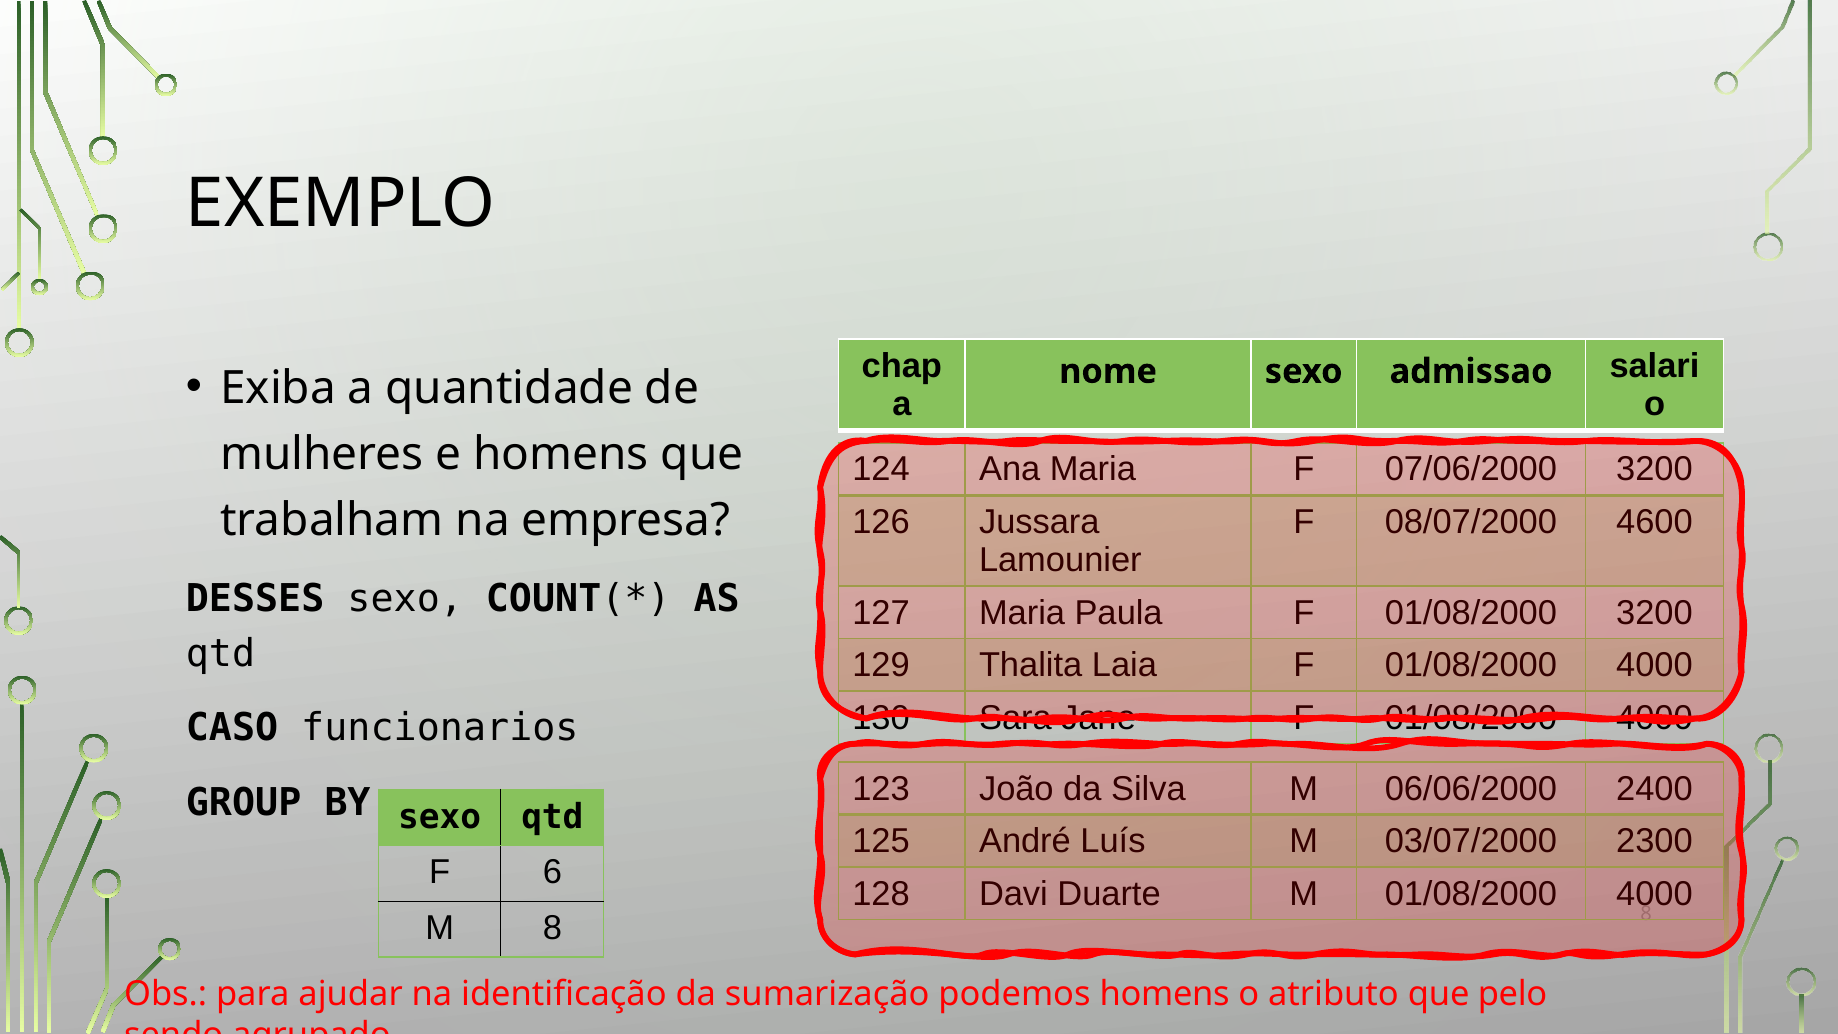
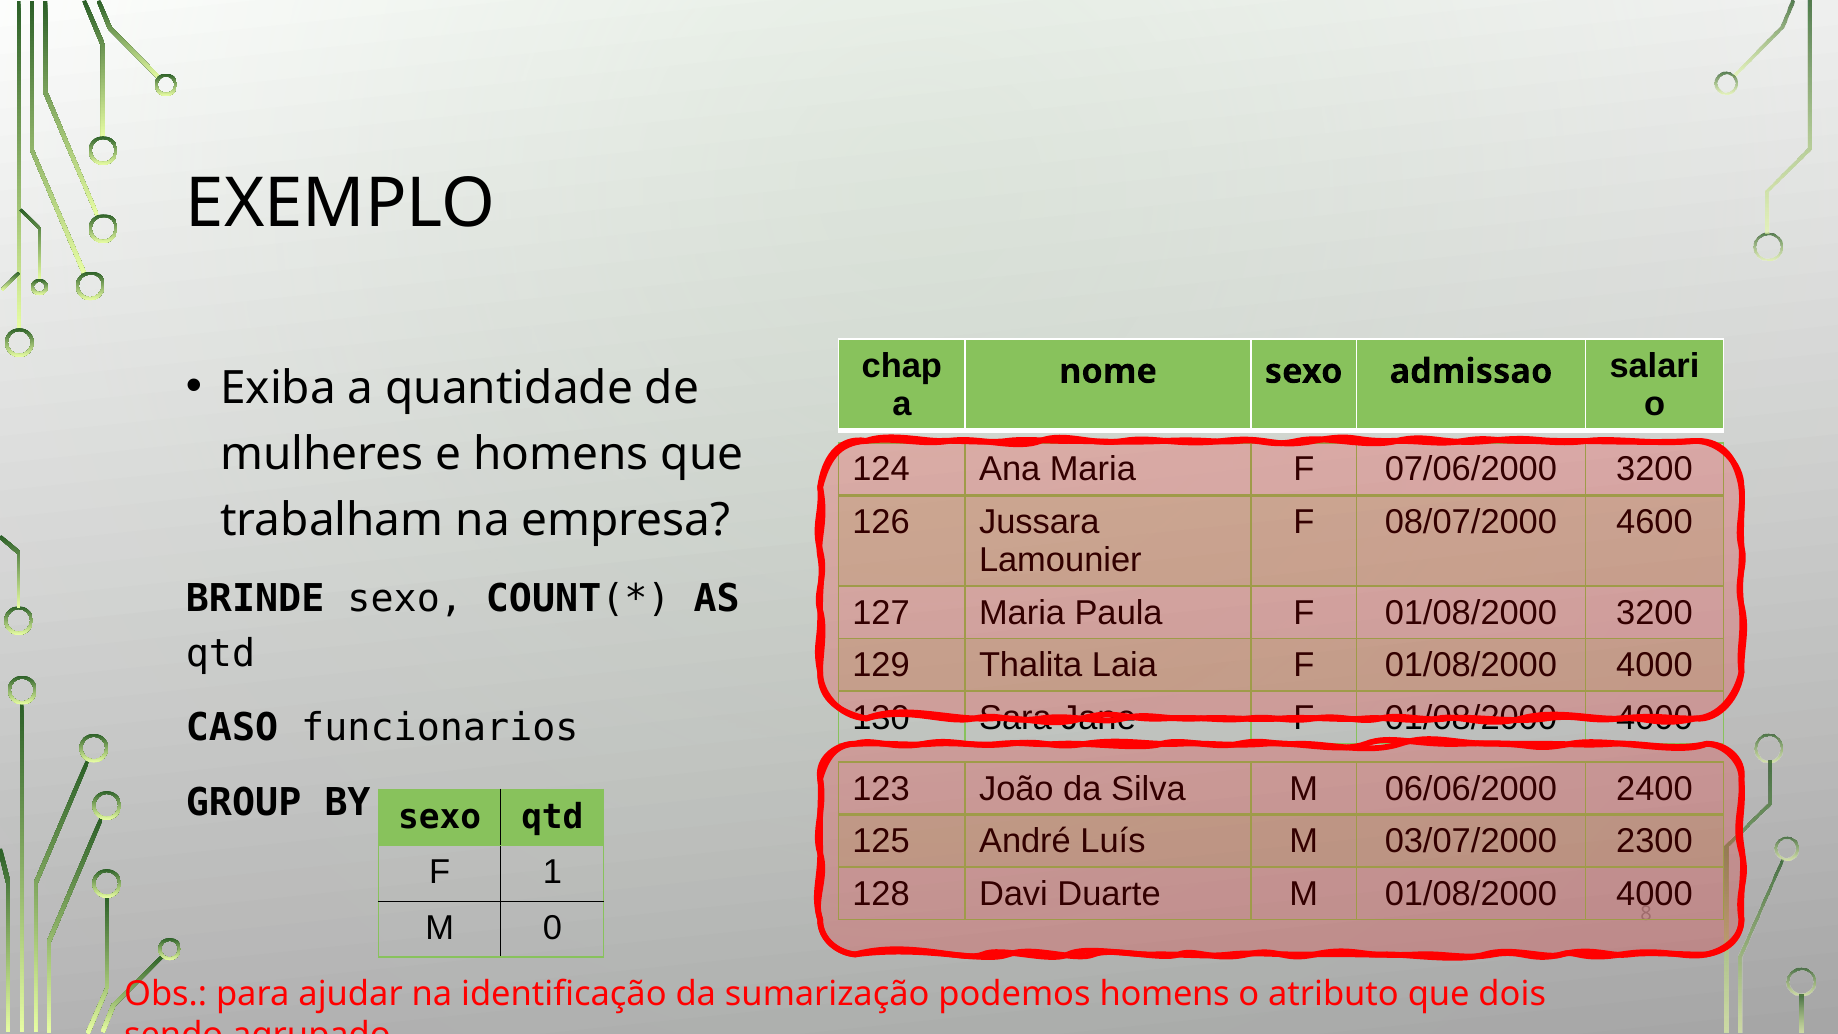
DESSES: DESSES -> BRINDE (255, 599)
6: 6 -> 1 (552, 872)
M 8: 8 -> 0 (552, 928)
pelo: pelo -> dois (1512, 994)
